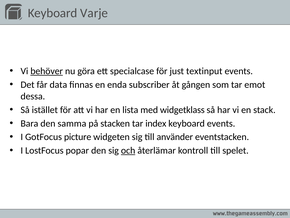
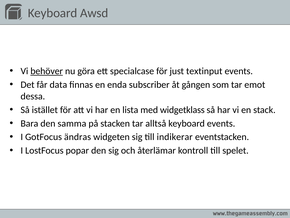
Varje: Varje -> Awsd (94, 13)
index: index -> alltså (156, 123)
picture: picture -> ändras (78, 137)
använder: använder -> indikerar (175, 137)
och underline: present -> none (128, 150)
